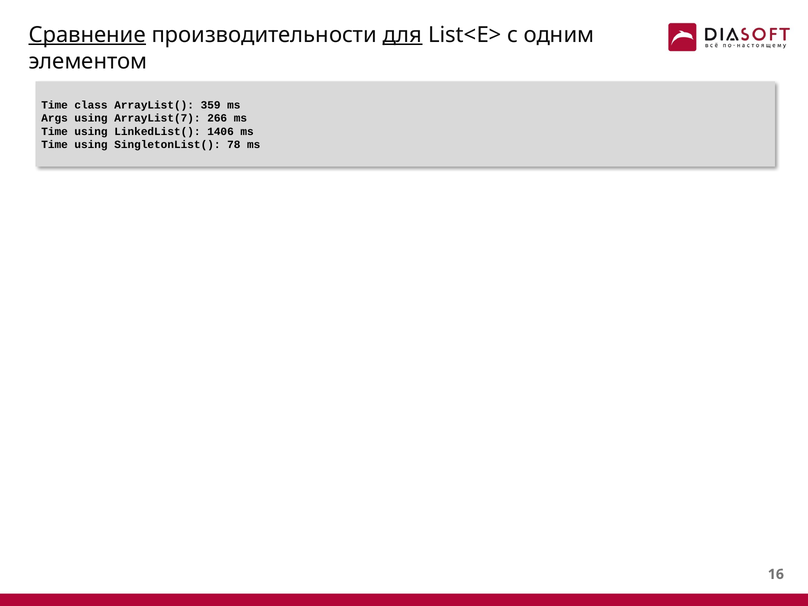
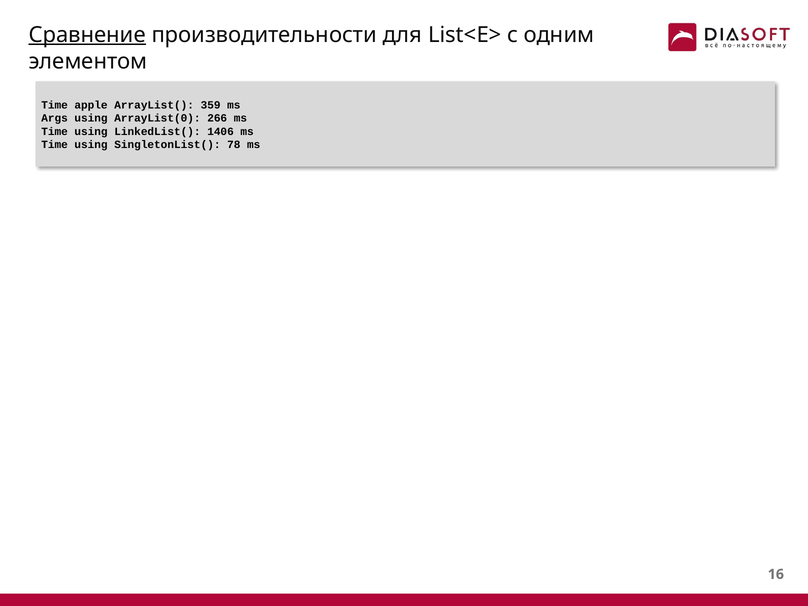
для underline: present -> none (402, 35)
class: class -> apple (91, 105)
ArrayList(7: ArrayList(7 -> ArrayList(0 (157, 118)
